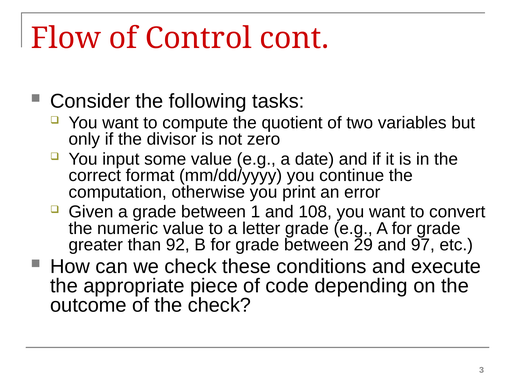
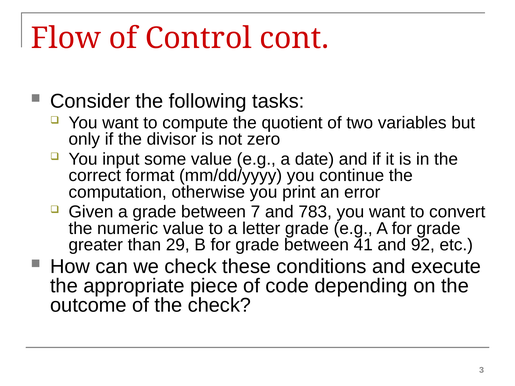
1: 1 -> 7 (255, 212)
108: 108 -> 783 (315, 212)
92: 92 -> 29 (178, 245)
29: 29 -> 41 (363, 245)
97: 97 -> 92 (423, 245)
